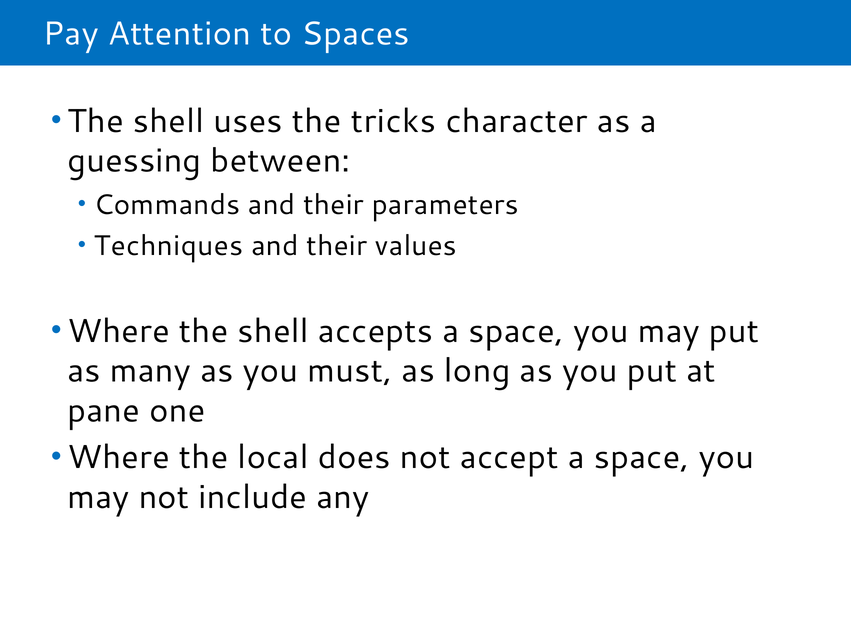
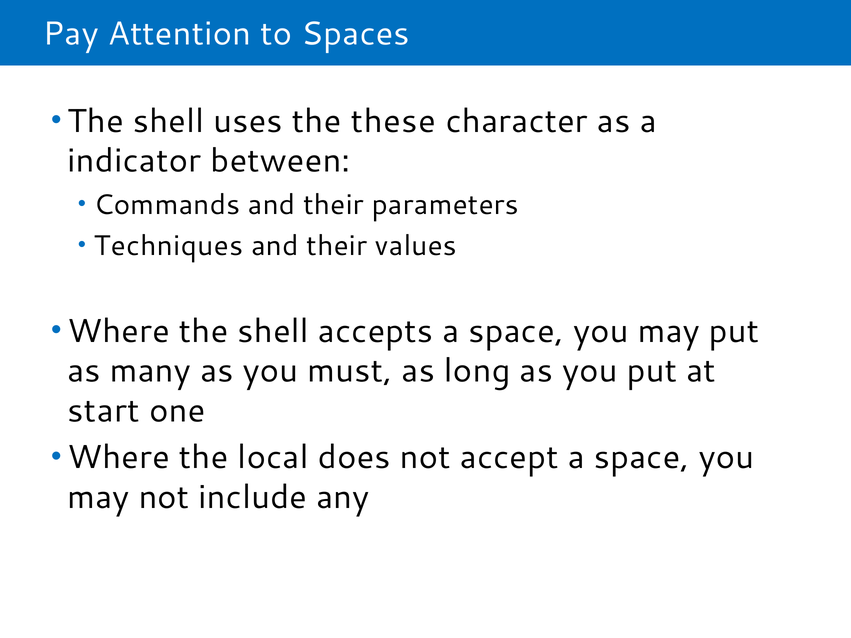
tricks: tricks -> these (393, 121)
guessing: guessing -> indicator (134, 161)
pane: pane -> start (104, 411)
